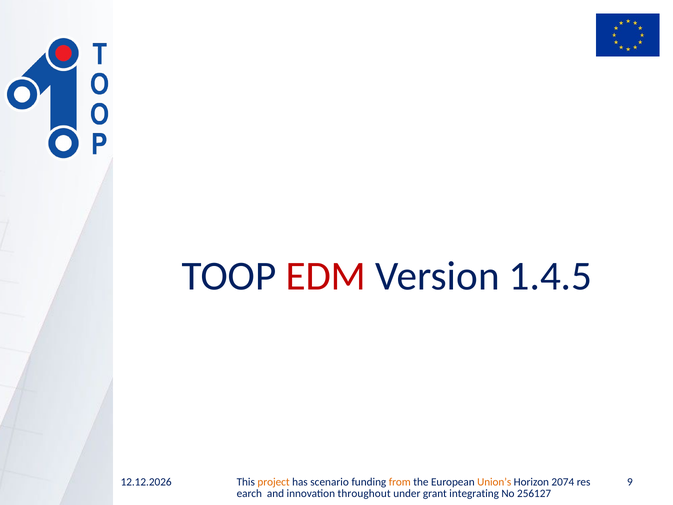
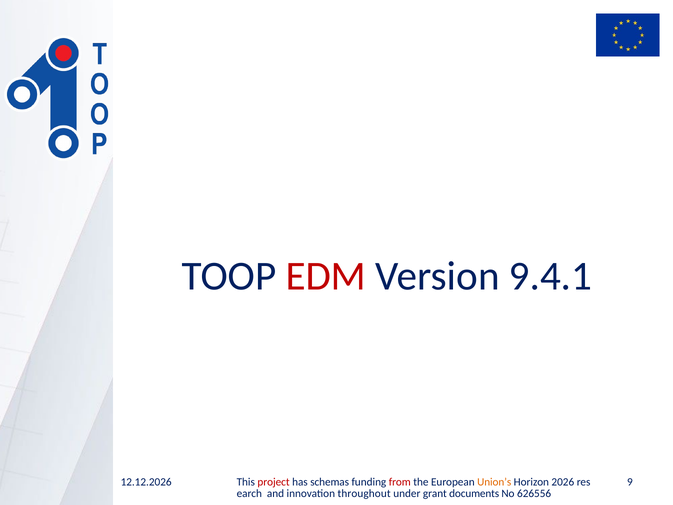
1.4.5: 1.4.5 -> 9.4.1 (551, 276)
project colour: orange -> red (274, 482)
scenario: scenario -> schemas (330, 482)
from colour: orange -> red (400, 482)
2074: 2074 -> 2026 (563, 482)
integrating: integrating -> documents (474, 493)
256127: 256127 -> 626556 (534, 493)
